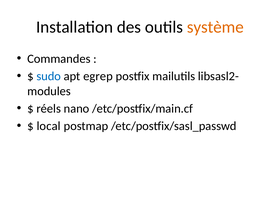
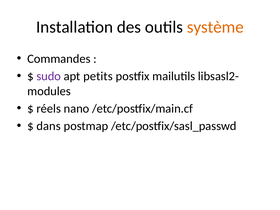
sudo colour: blue -> purple (49, 76)
egrep: egrep -> petits (98, 76)
local: local -> dans (49, 126)
